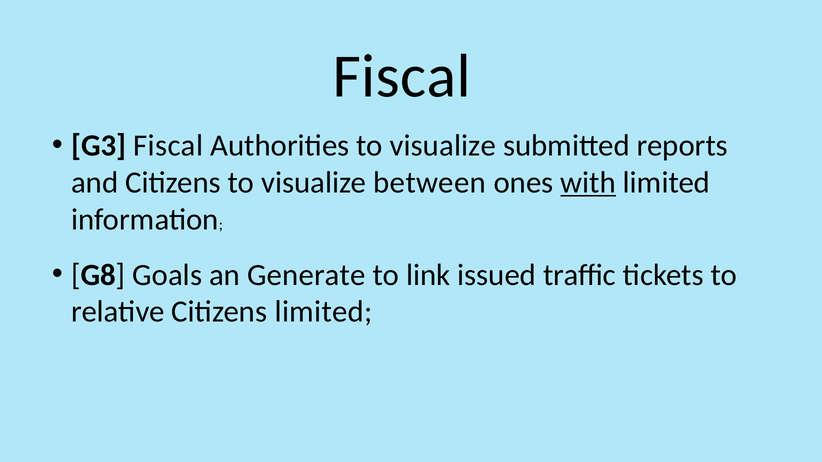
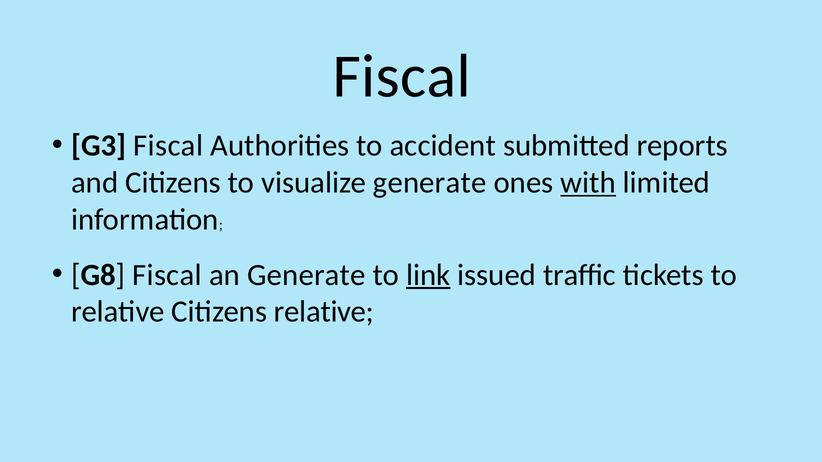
Authorities to visualize: visualize -> accident (443, 146)
visualize between: between -> generate (430, 183)
G8 Goals: Goals -> Fiscal (167, 275)
link underline: none -> present (428, 275)
Citizens limited: limited -> relative (324, 312)
